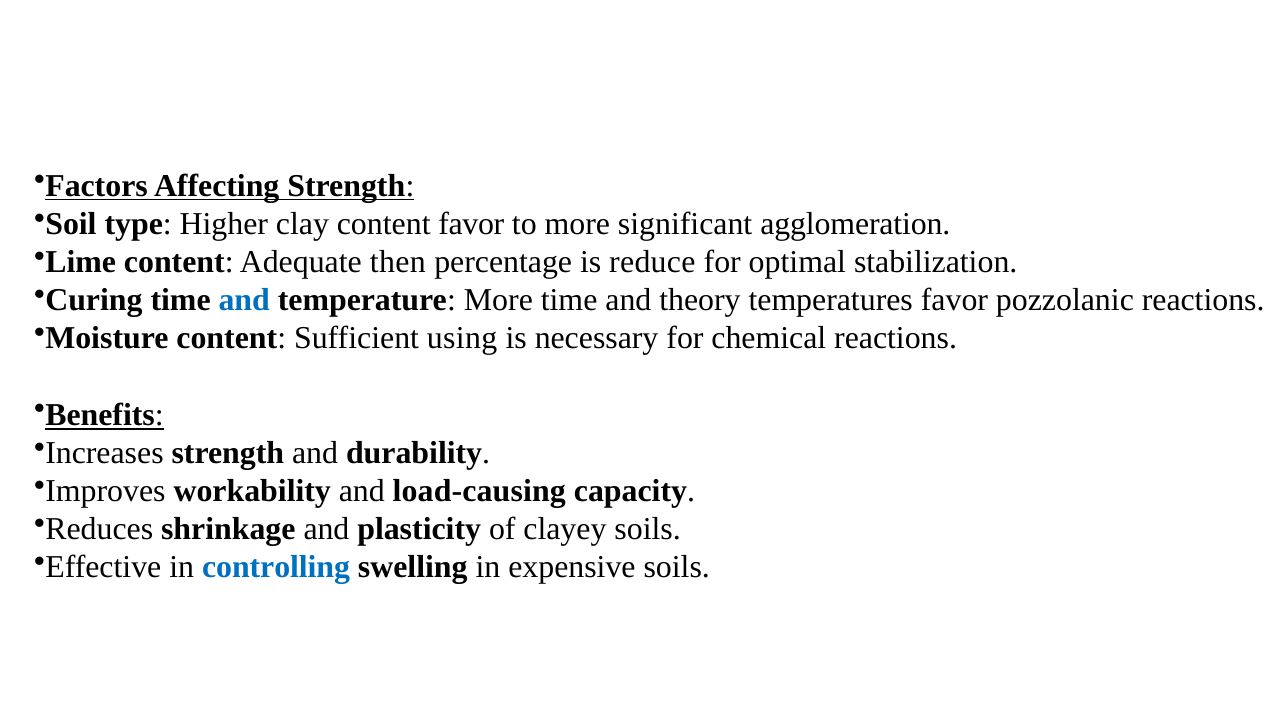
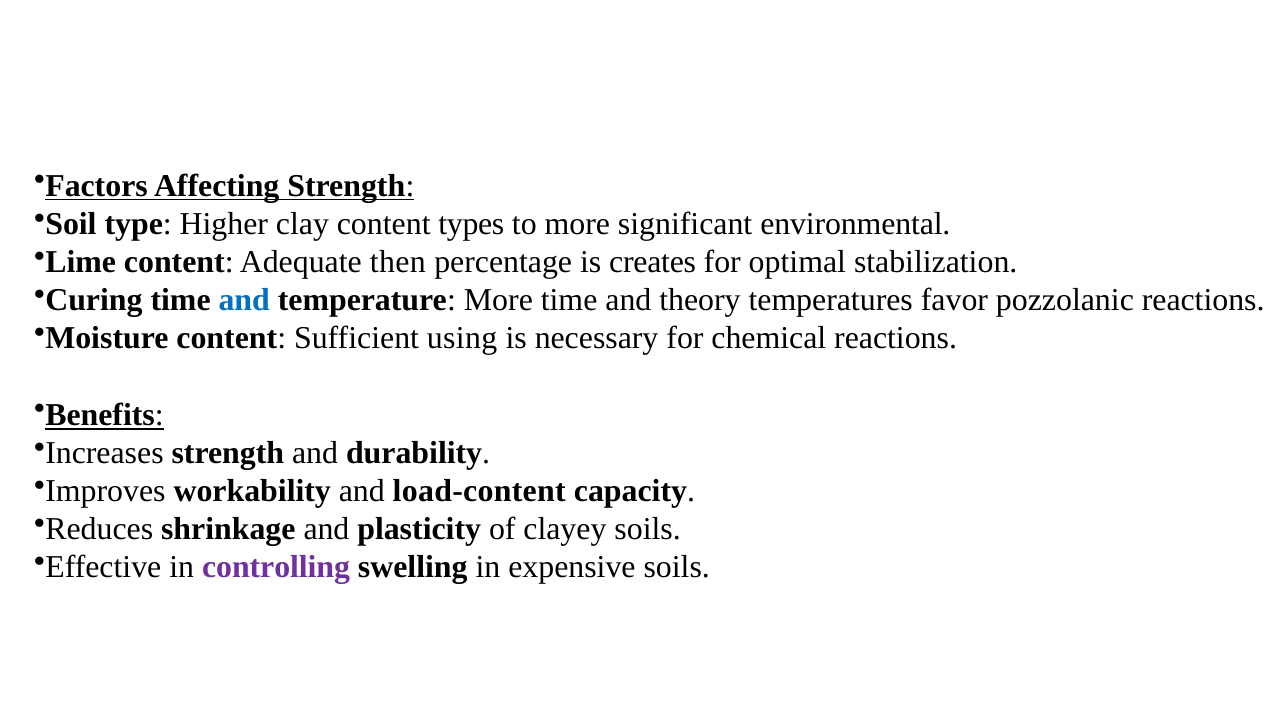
content favor: favor -> types (471, 224)
agglomeration: agglomeration -> environmental (855, 224)
reduce: reduce -> creates (653, 262)
load-causing: load-causing -> load-content (479, 491)
controlling colour: blue -> purple (276, 568)
